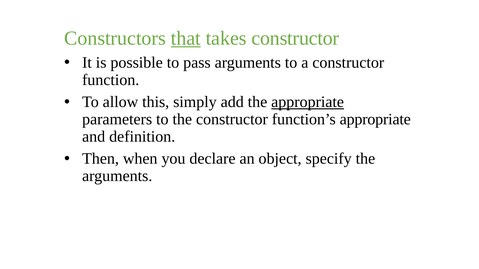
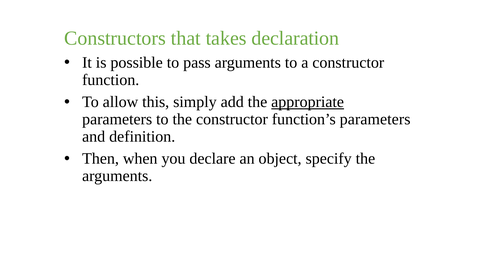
that underline: present -> none (186, 38)
takes constructor: constructor -> declaration (295, 38)
function’s appropriate: appropriate -> parameters (375, 119)
